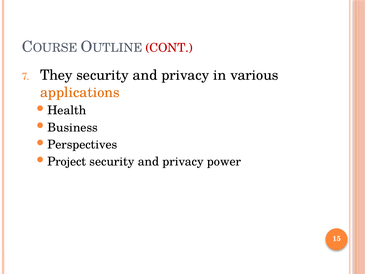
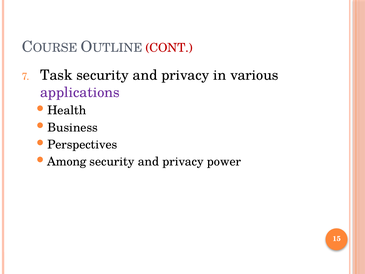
They: They -> Task (56, 75)
applications colour: orange -> purple (80, 92)
Project: Project -> Among (67, 161)
